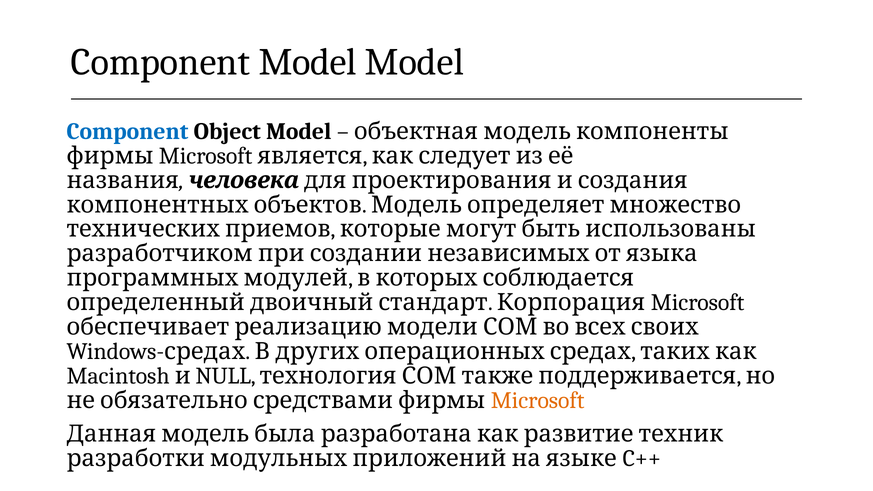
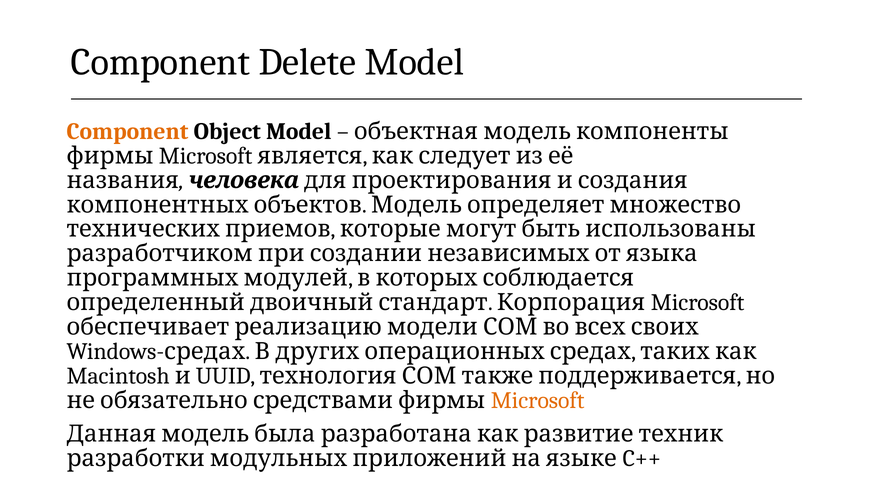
Component Model: Model -> Delete (307, 62)
Component colour: blue -> orange (128, 131)
NULL: NULL -> UUID (226, 376)
